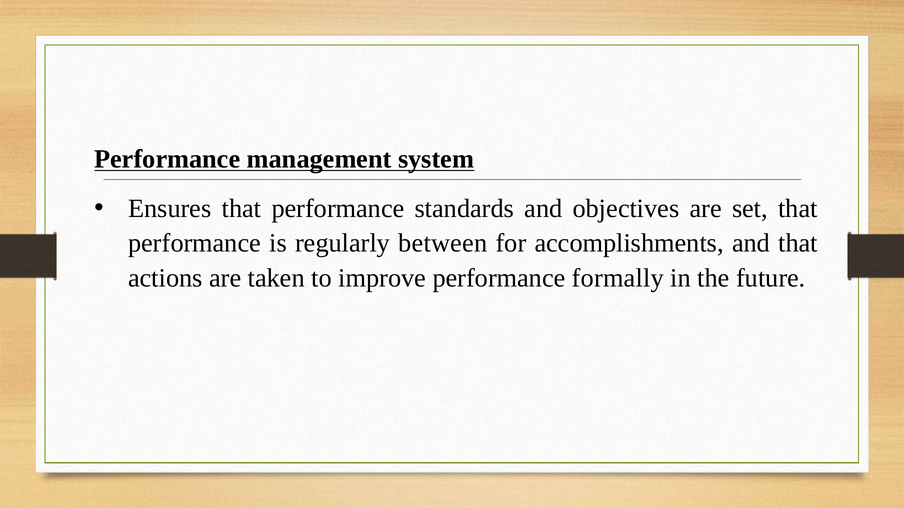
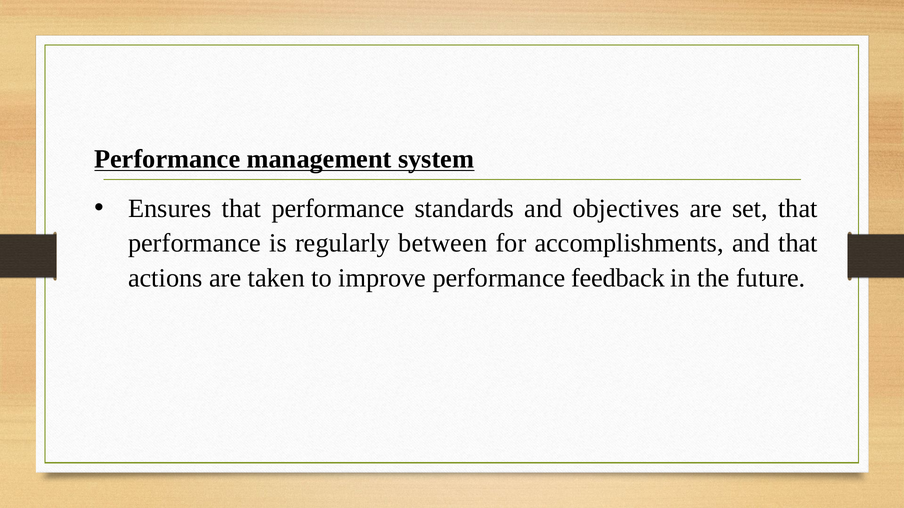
formally: formally -> feedback (618, 278)
